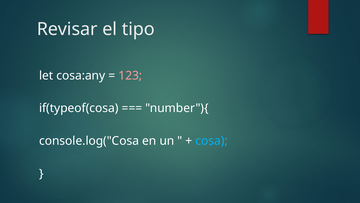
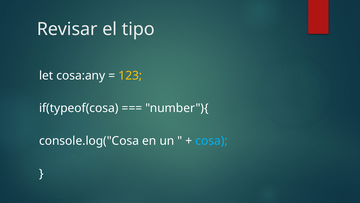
123 colour: pink -> yellow (130, 75)
